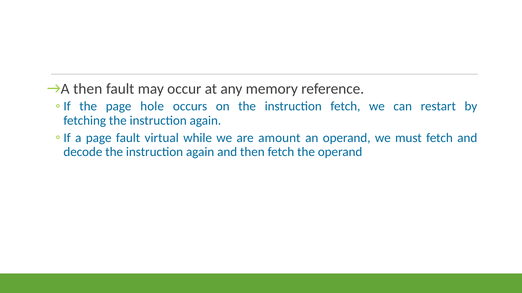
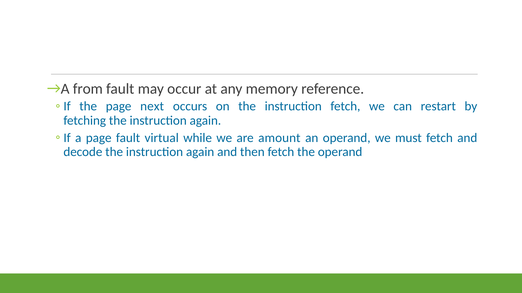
then: then -> from (88, 89)
hole: hole -> next (152, 107)
